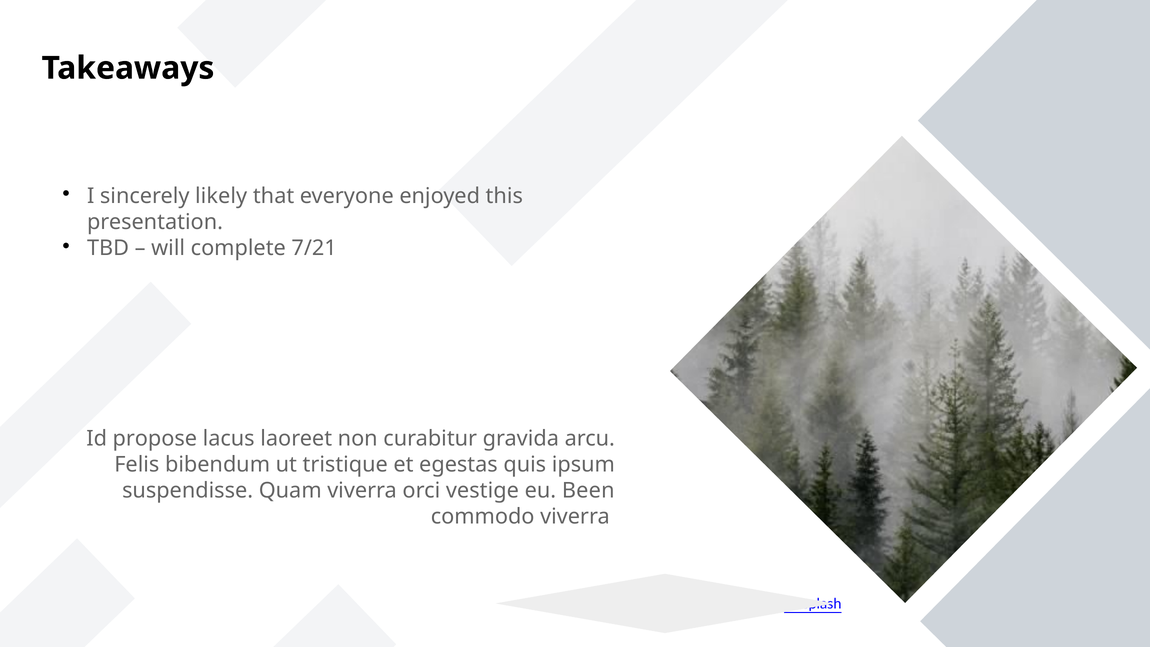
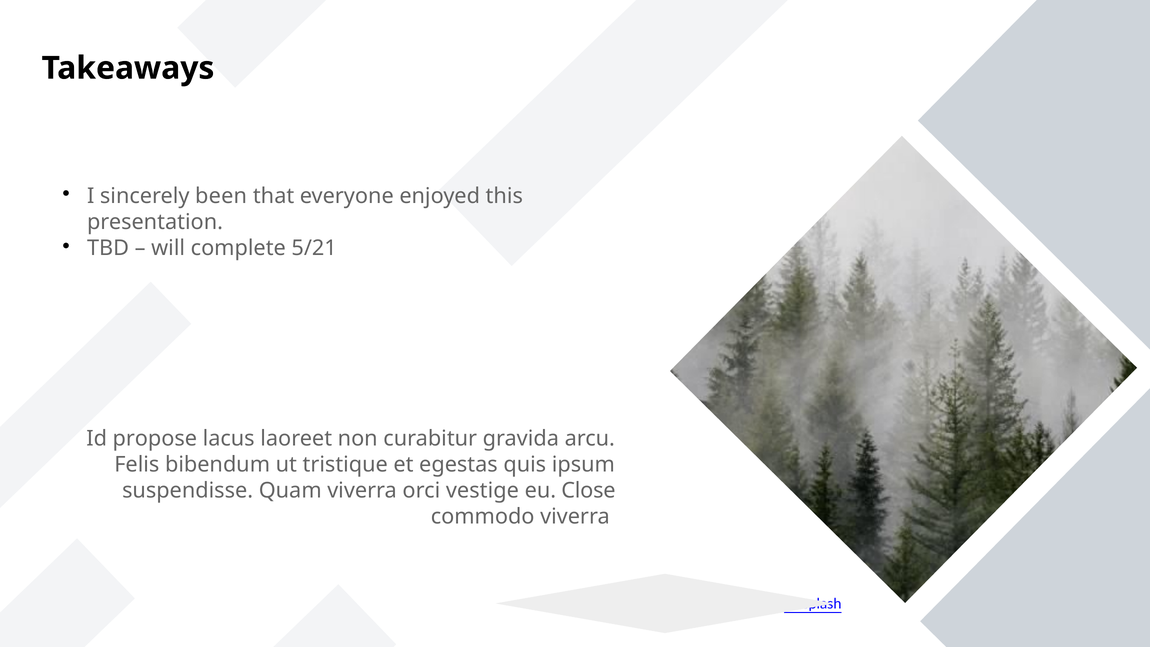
likely: likely -> been (221, 196)
7/21: 7/21 -> 5/21 (314, 248)
Been: Been -> Close (588, 491)
